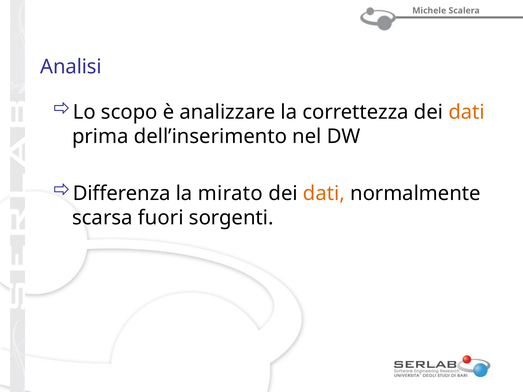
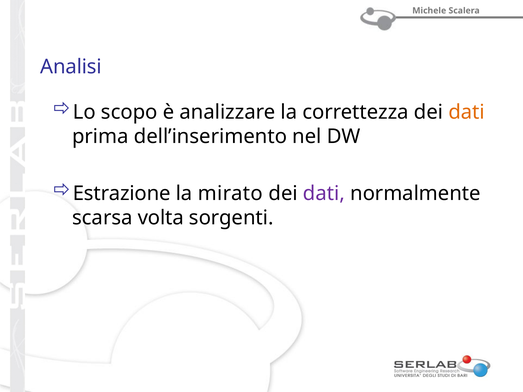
Differenza: Differenza -> Estrazione (122, 194)
dati colour: orange -> purple (324, 194)
fuori: fuori -> volta (161, 218)
